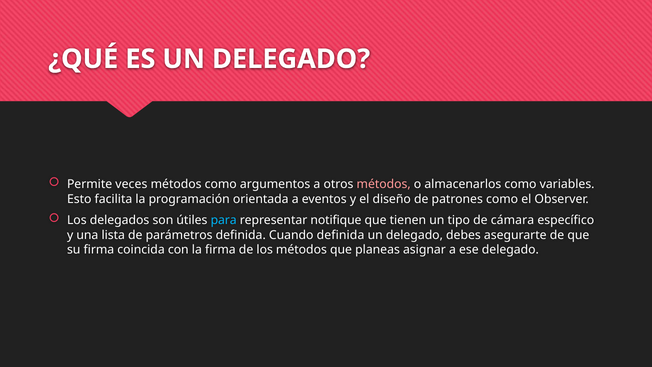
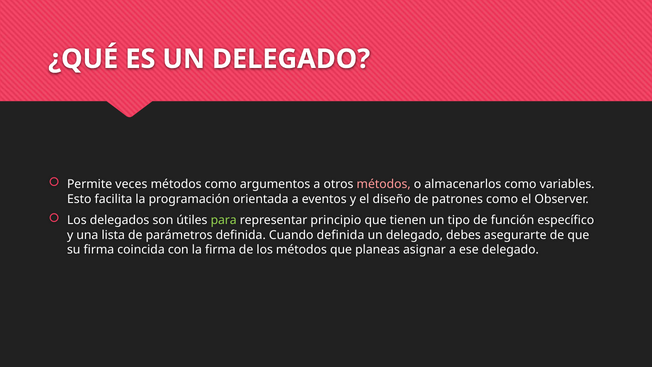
para colour: light blue -> light green (224, 220)
notifique: notifique -> principio (336, 220)
cámara: cámara -> función (513, 220)
